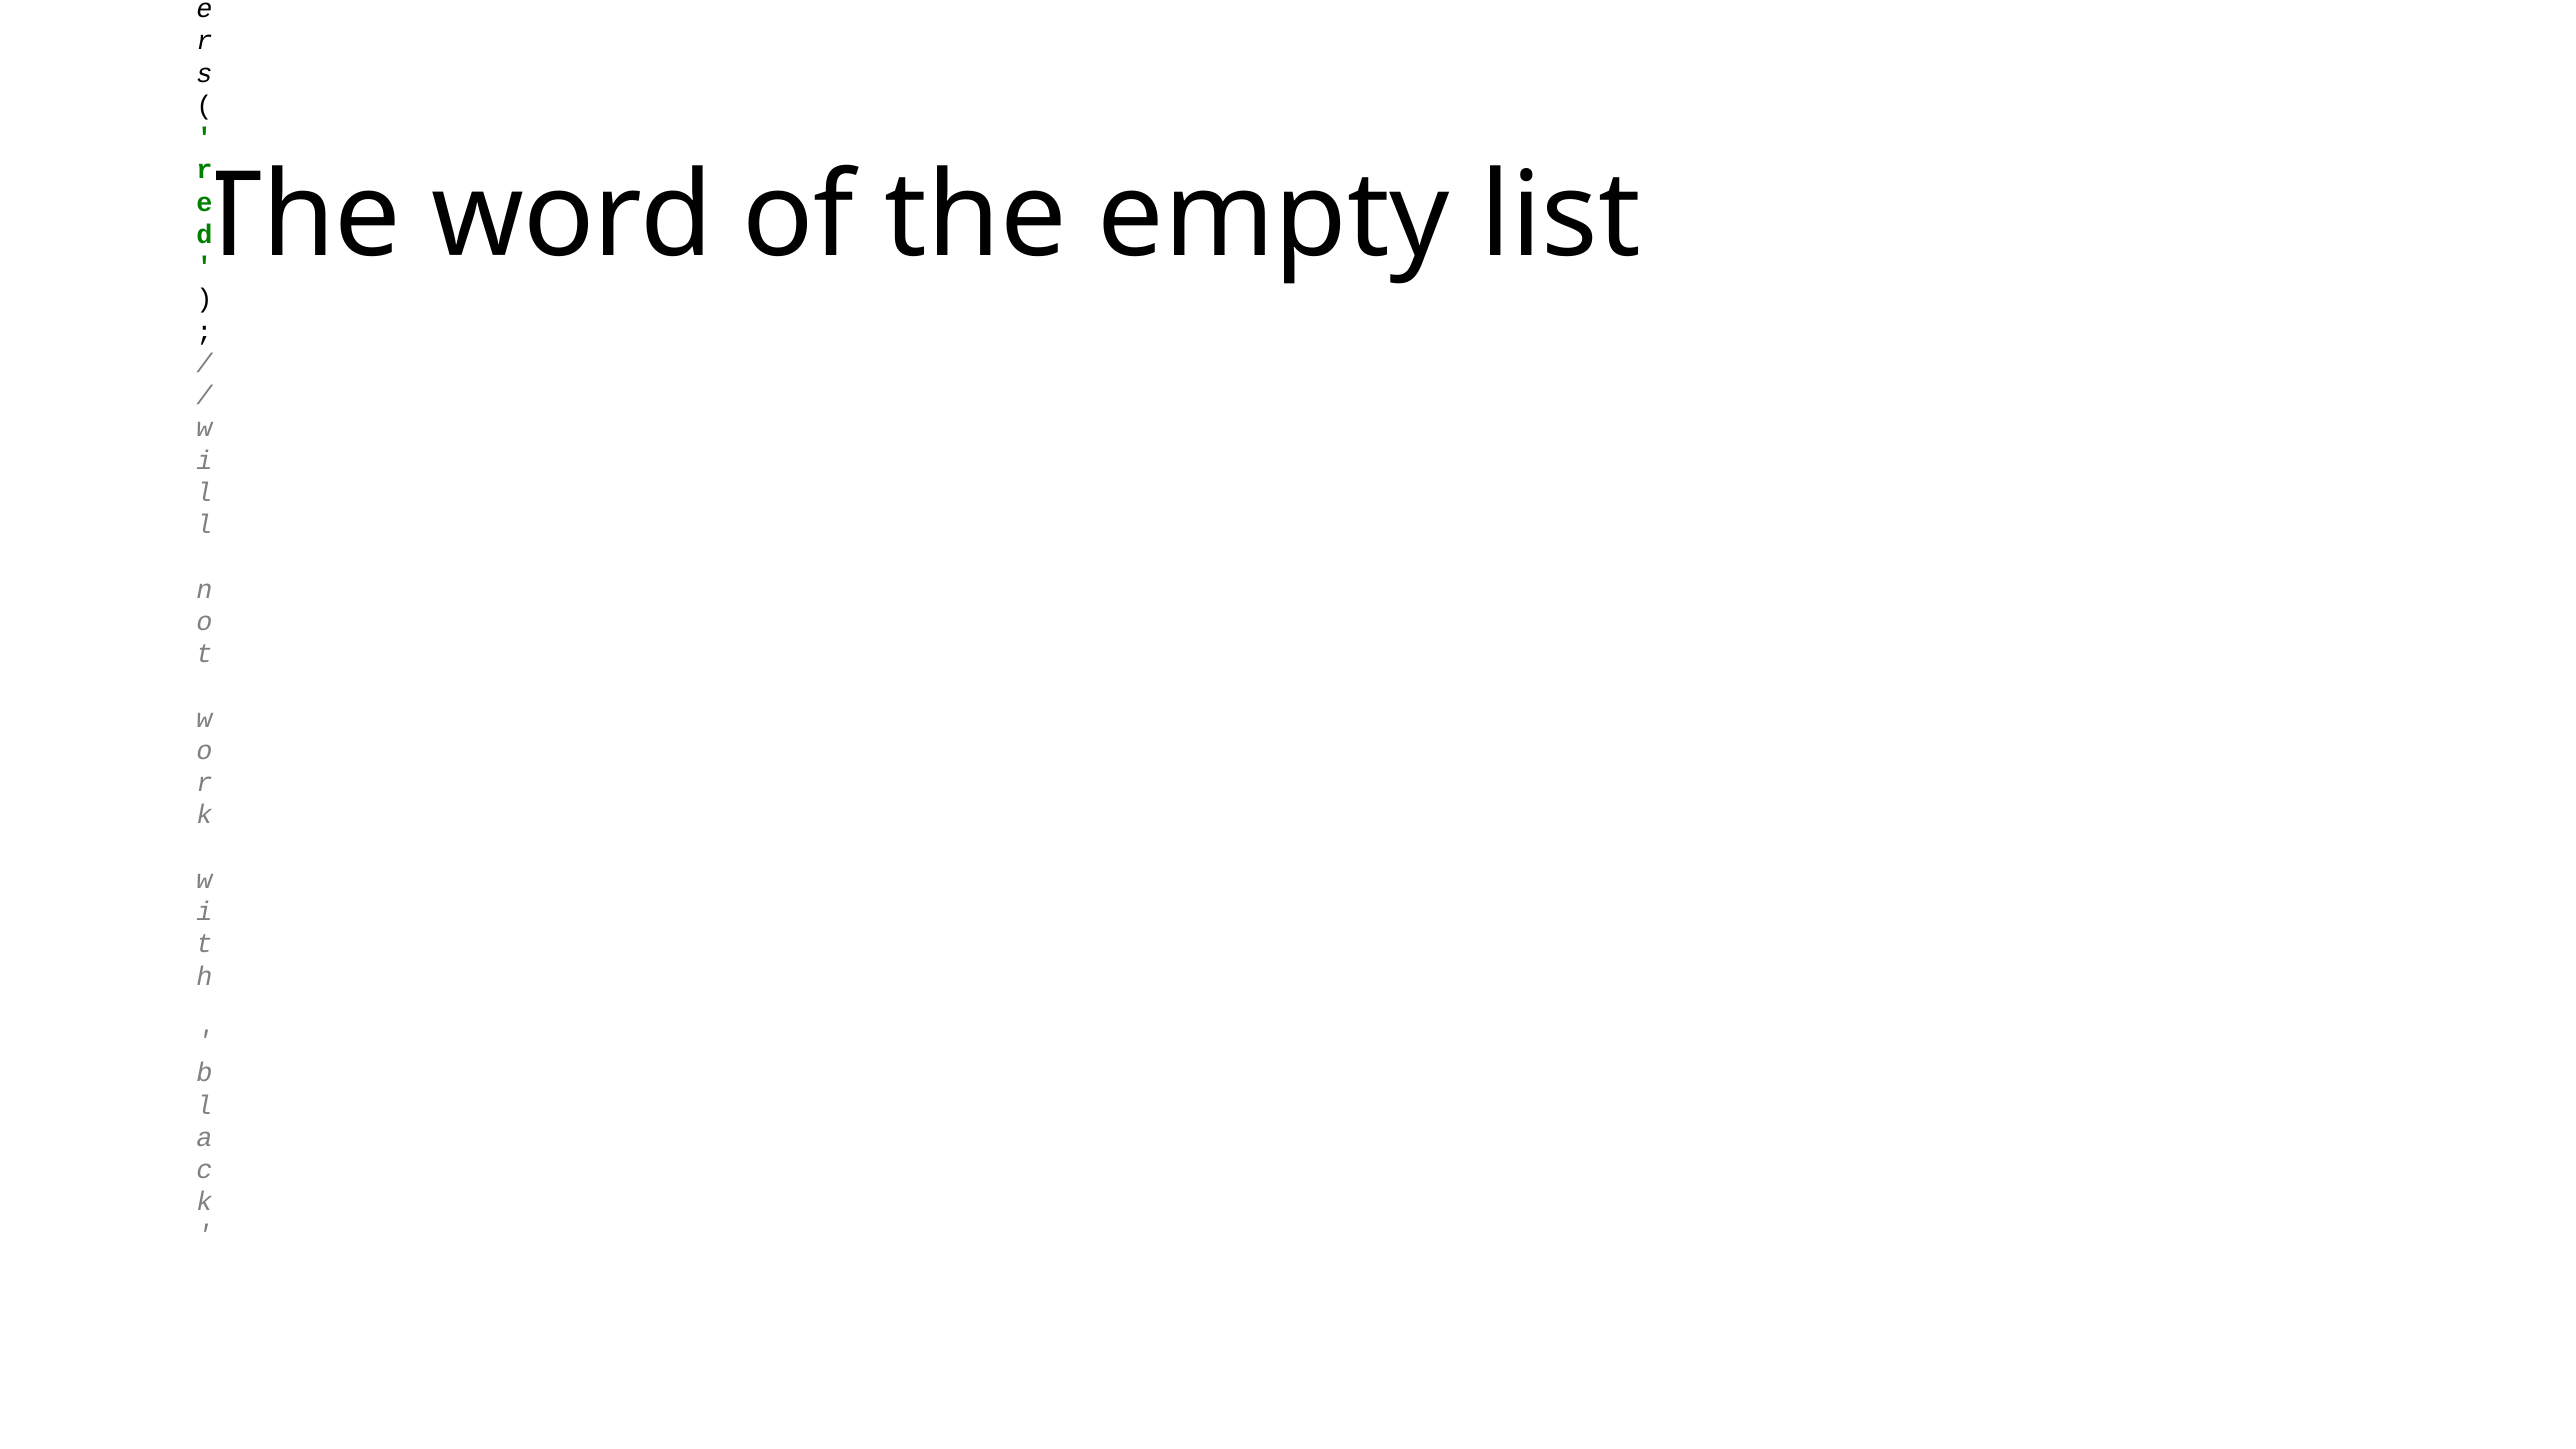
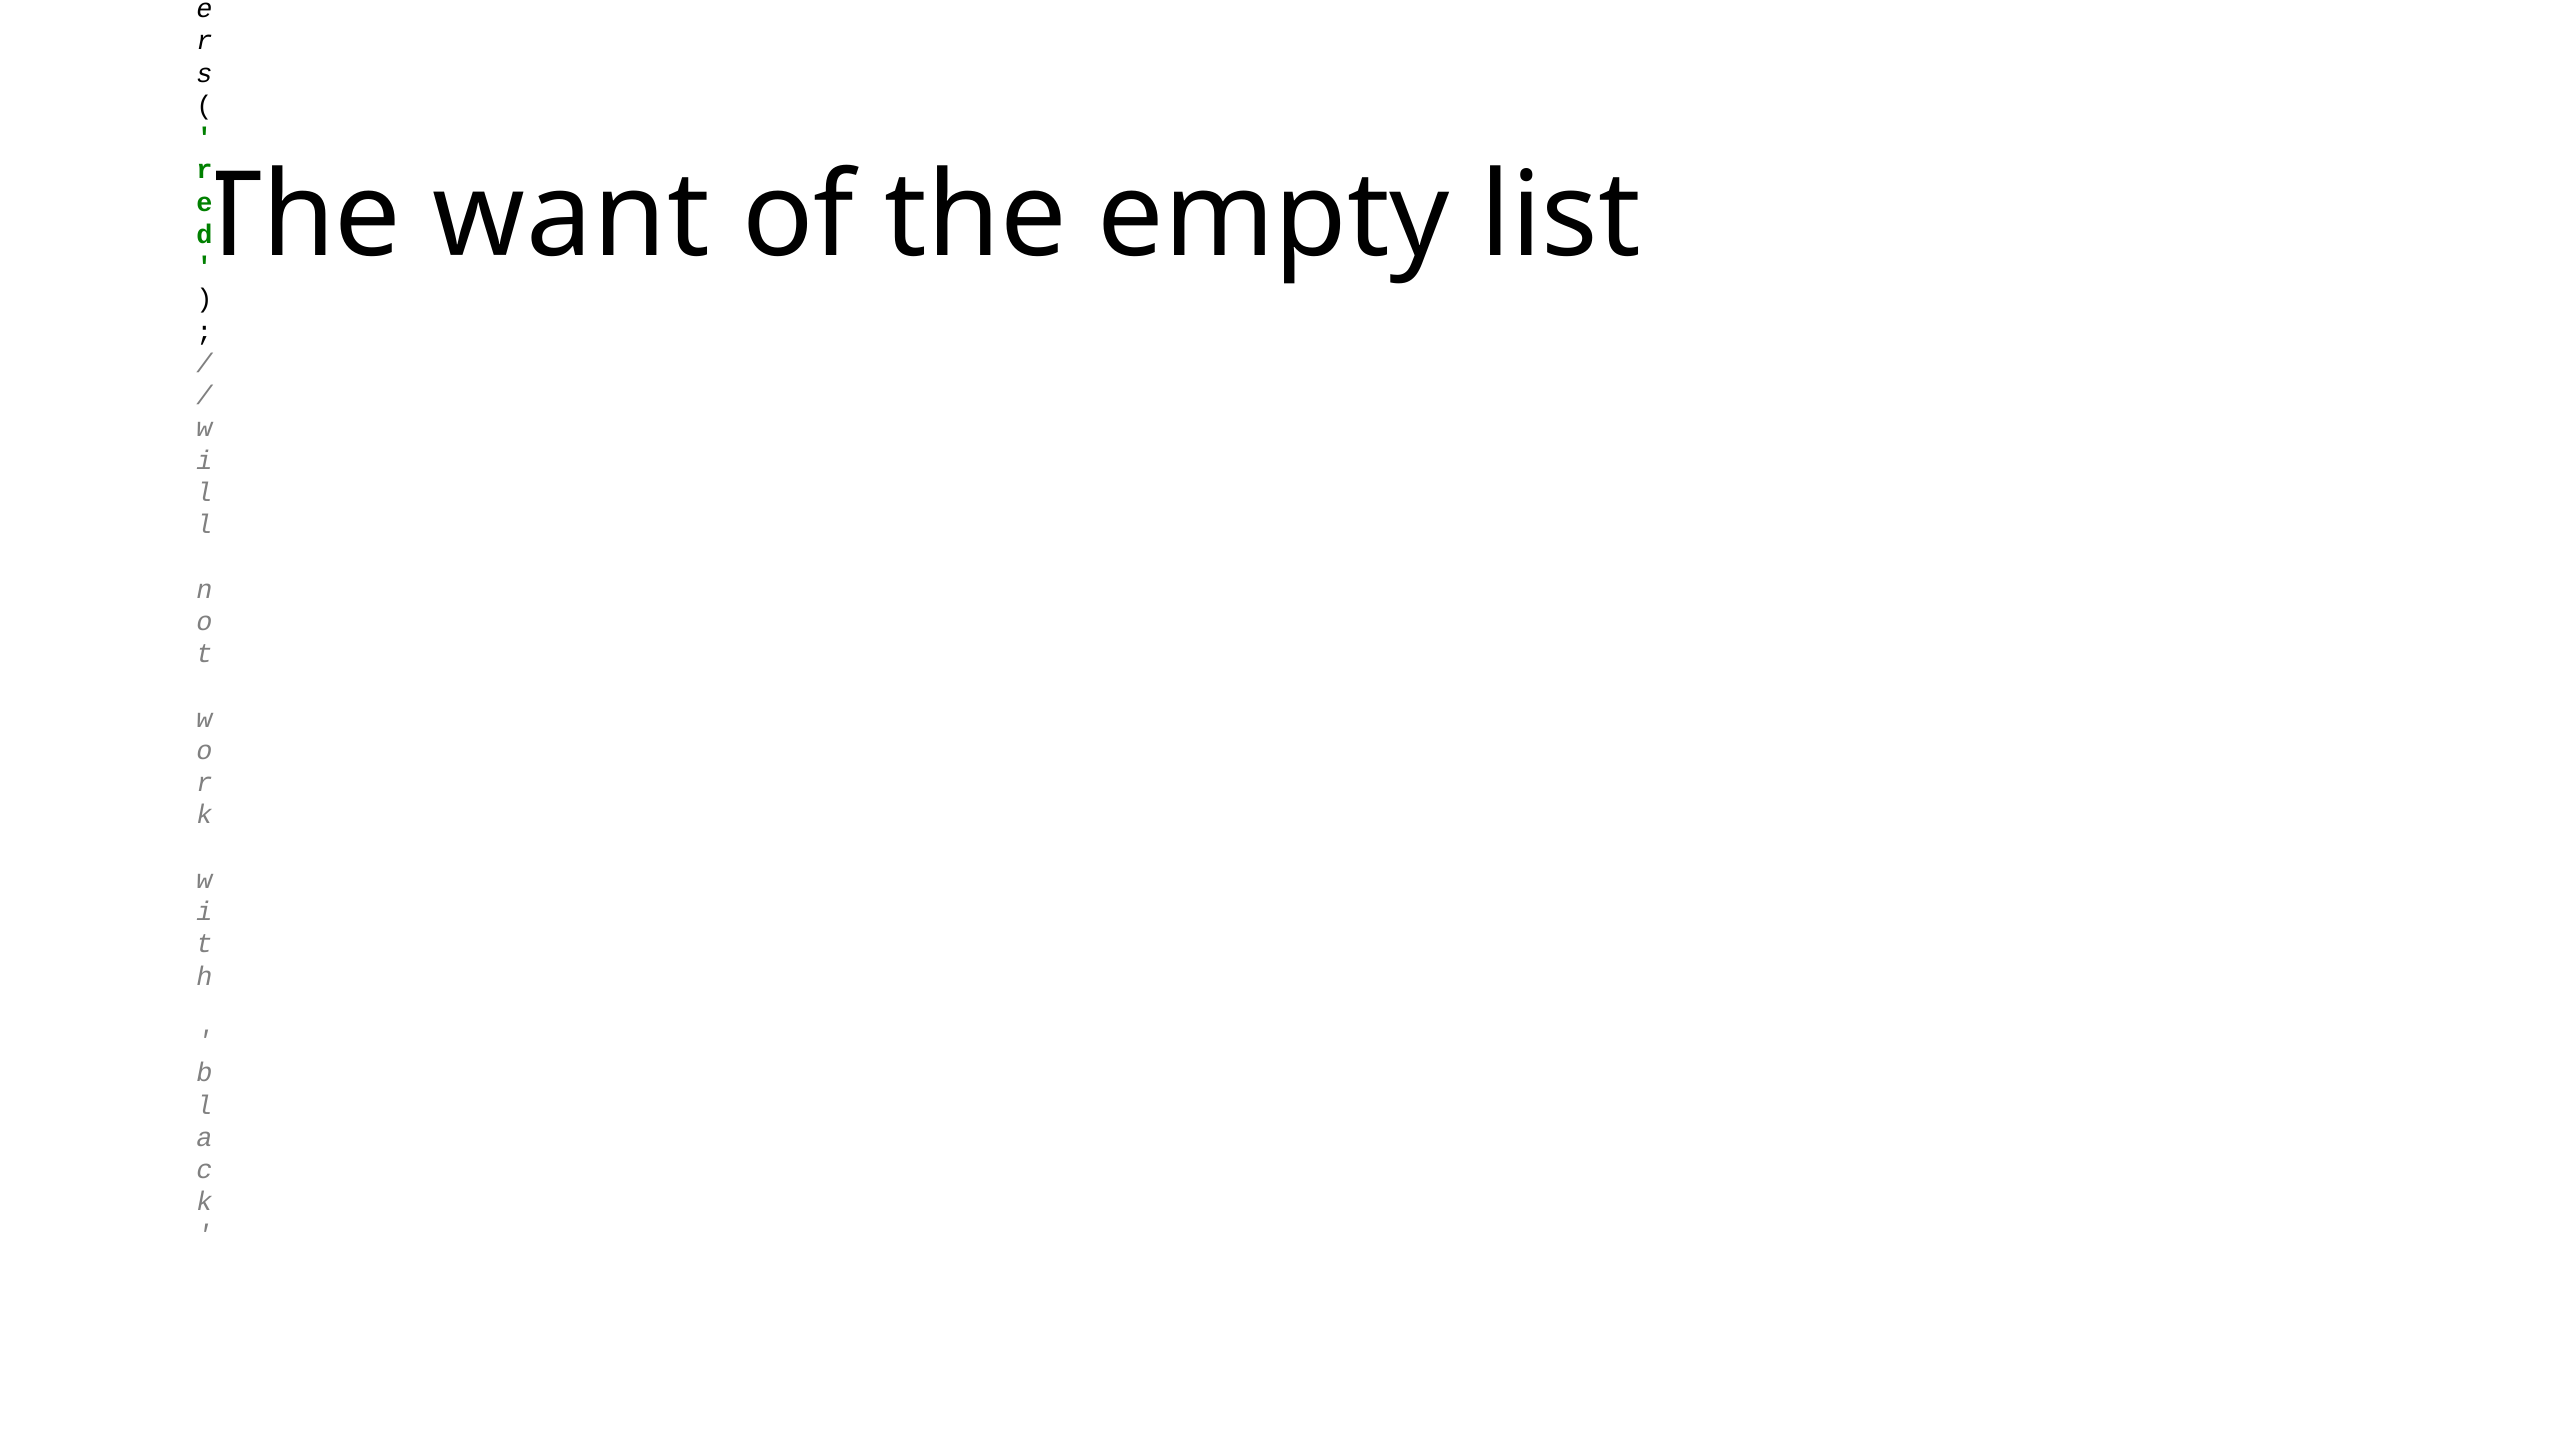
word: word -> want (571, 216)
